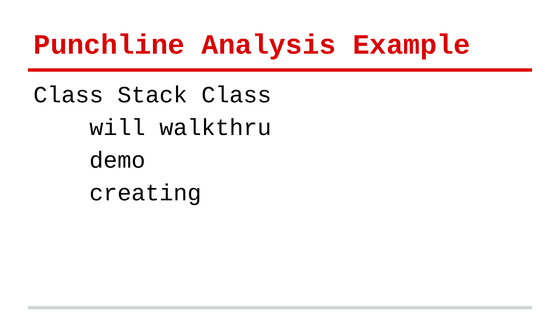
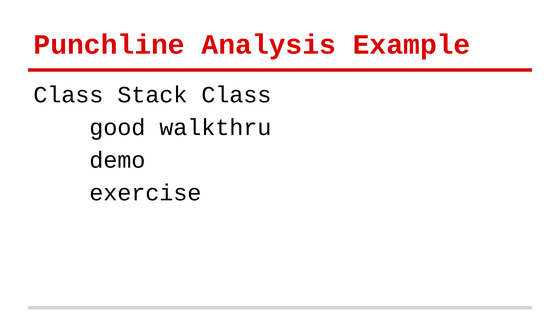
will: will -> good (118, 127)
creating: creating -> exercise (146, 193)
